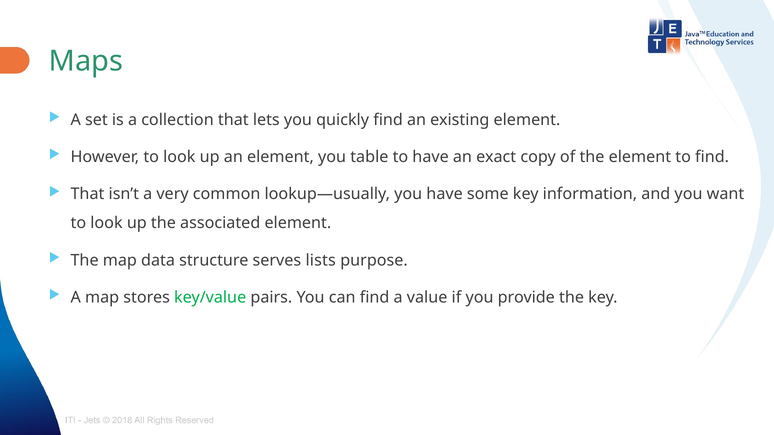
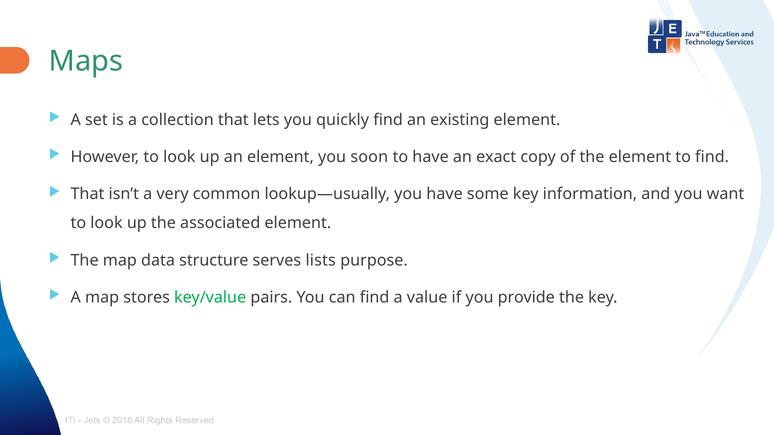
table: table -> soon (369, 157)
